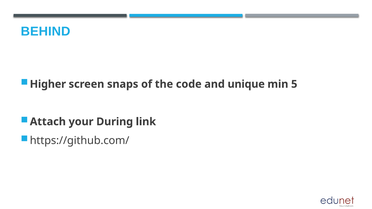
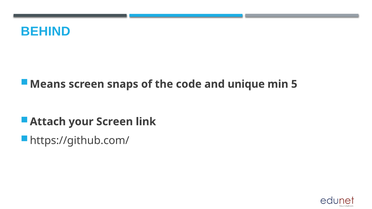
Higher: Higher -> Means (48, 84)
your During: During -> Screen (115, 122)
